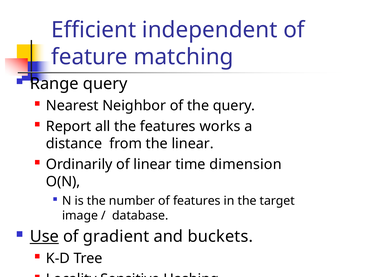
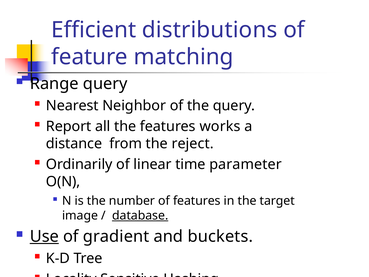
independent: independent -> distributions (210, 30)
the linear: linear -> reject (193, 143)
dimension: dimension -> parameter (246, 164)
database underline: none -> present (140, 215)
